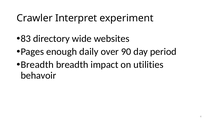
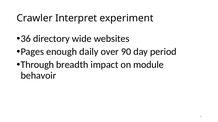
83: 83 -> 36 (26, 39)
Breadth: Breadth -> Through (37, 65)
utilities: utilities -> module (149, 65)
